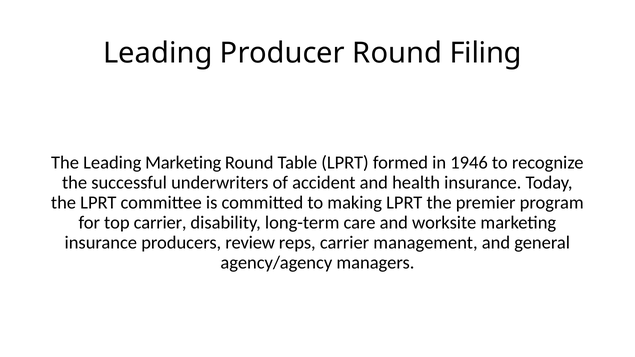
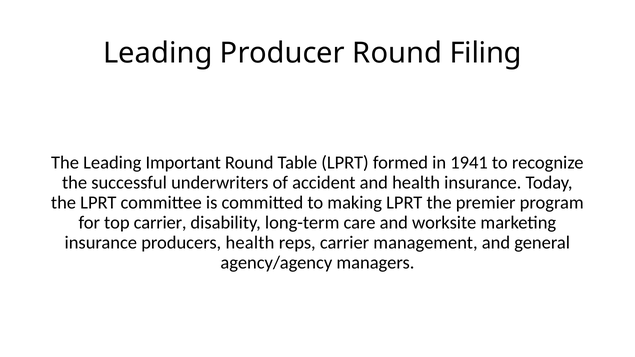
Leading Marketing: Marketing -> Important (183, 163)
1946: 1946 -> 1941 (469, 163)
producers review: review -> health (250, 243)
